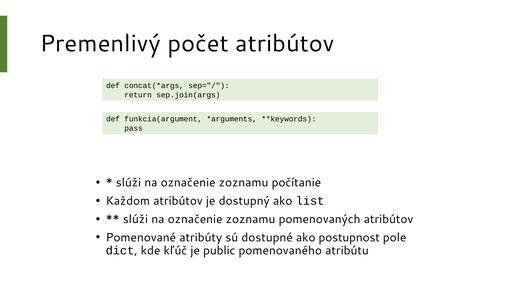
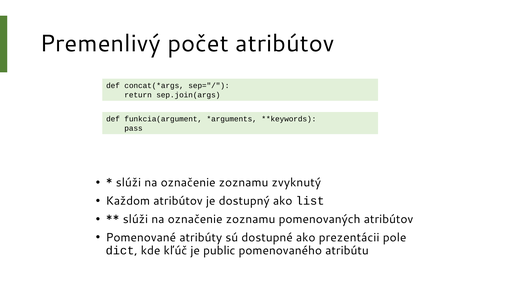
počítanie: počítanie -> zvyknutý (296, 183)
postupnost: postupnost -> prezentácii (349, 238)
